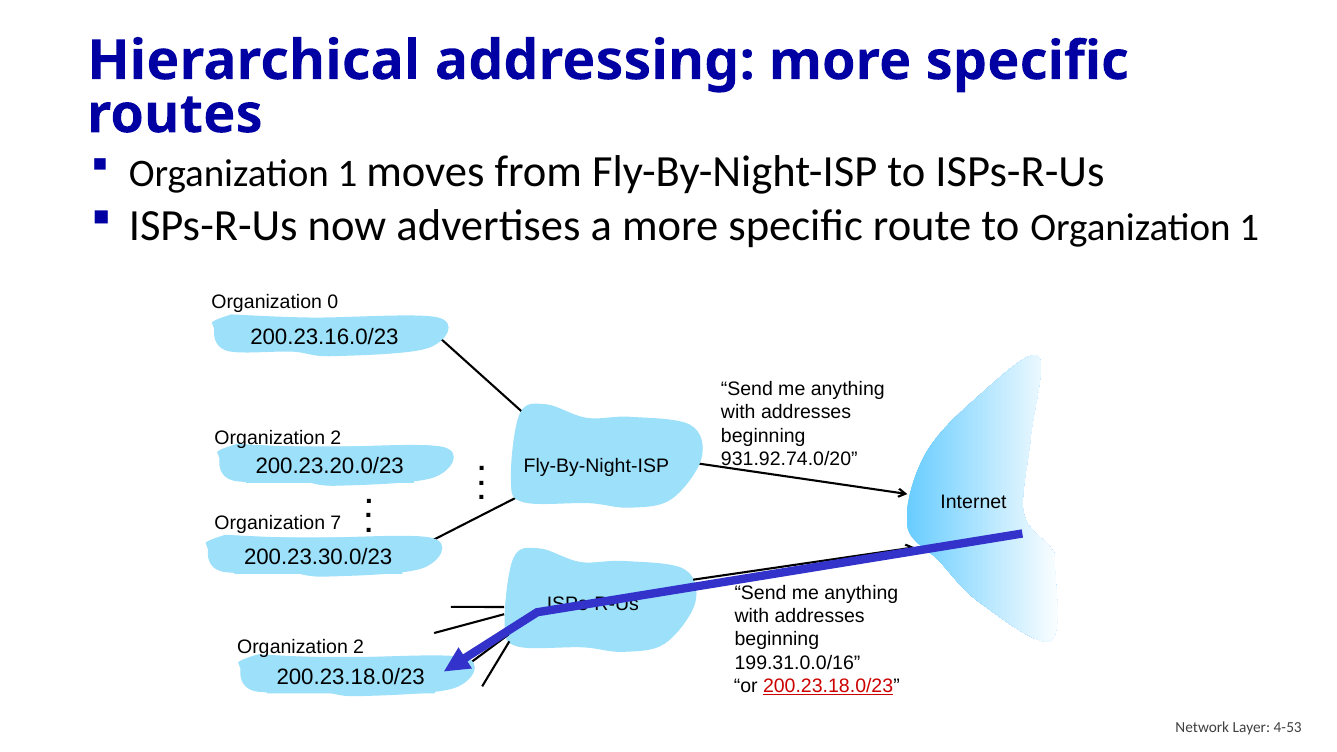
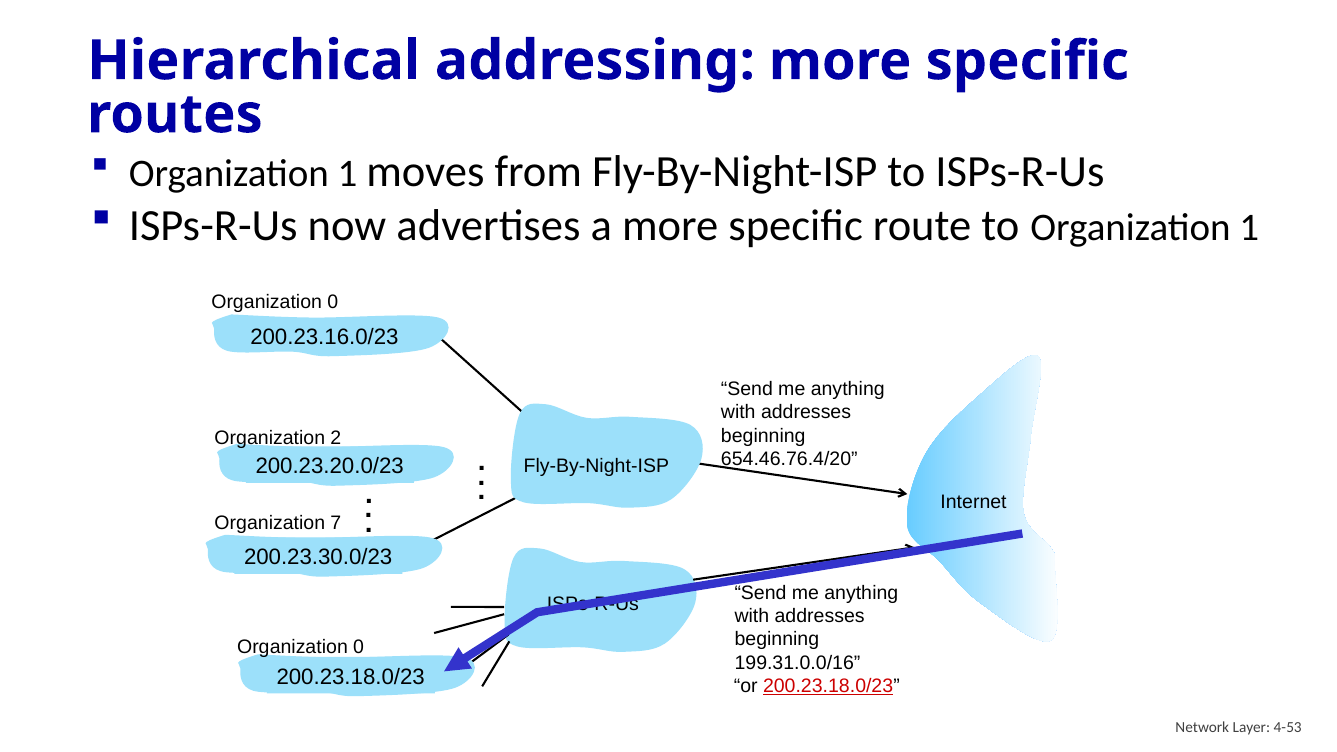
931.92.74.0/20: 931.92.74.0/20 -> 654.46.76.4/20 (789, 459)
2: 2 -> 0 (359, 647)
